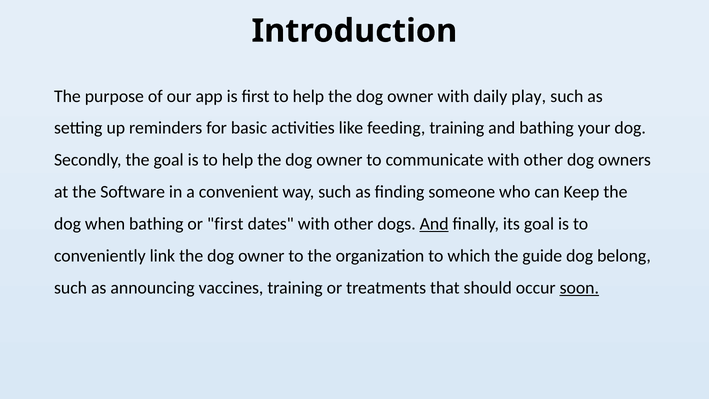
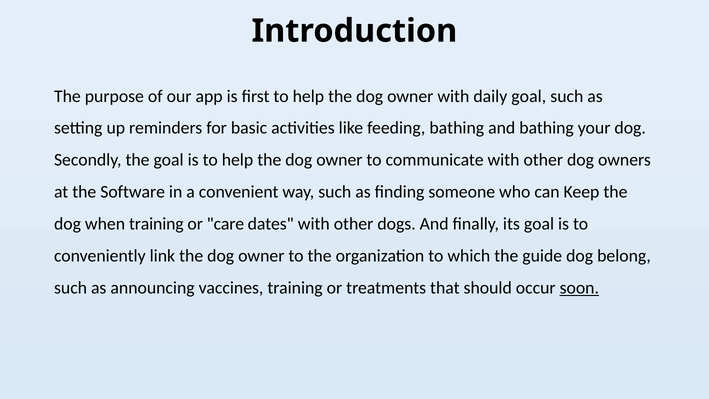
daily play: play -> goal (529, 96)
feeding training: training -> bathing (457, 128)
when bathing: bathing -> training (156, 224)
or first: first -> care (225, 224)
And underline: present -> none (434, 224)
